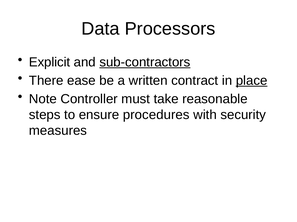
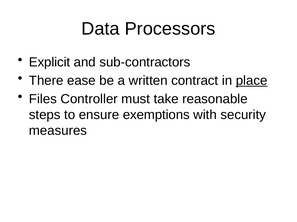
sub-contractors underline: present -> none (145, 62)
Note: Note -> Files (43, 99)
procedures: procedures -> exemptions (156, 115)
